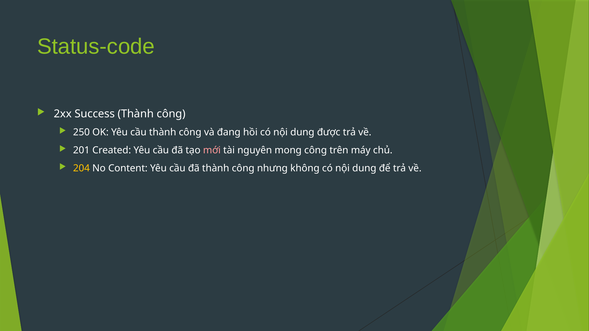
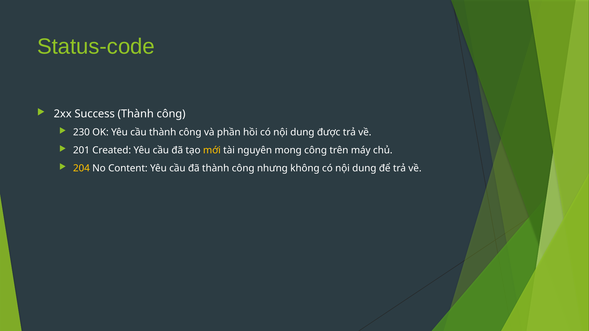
250: 250 -> 230 (81, 133)
đang: đang -> phần (229, 133)
mới colour: pink -> yellow (212, 150)
